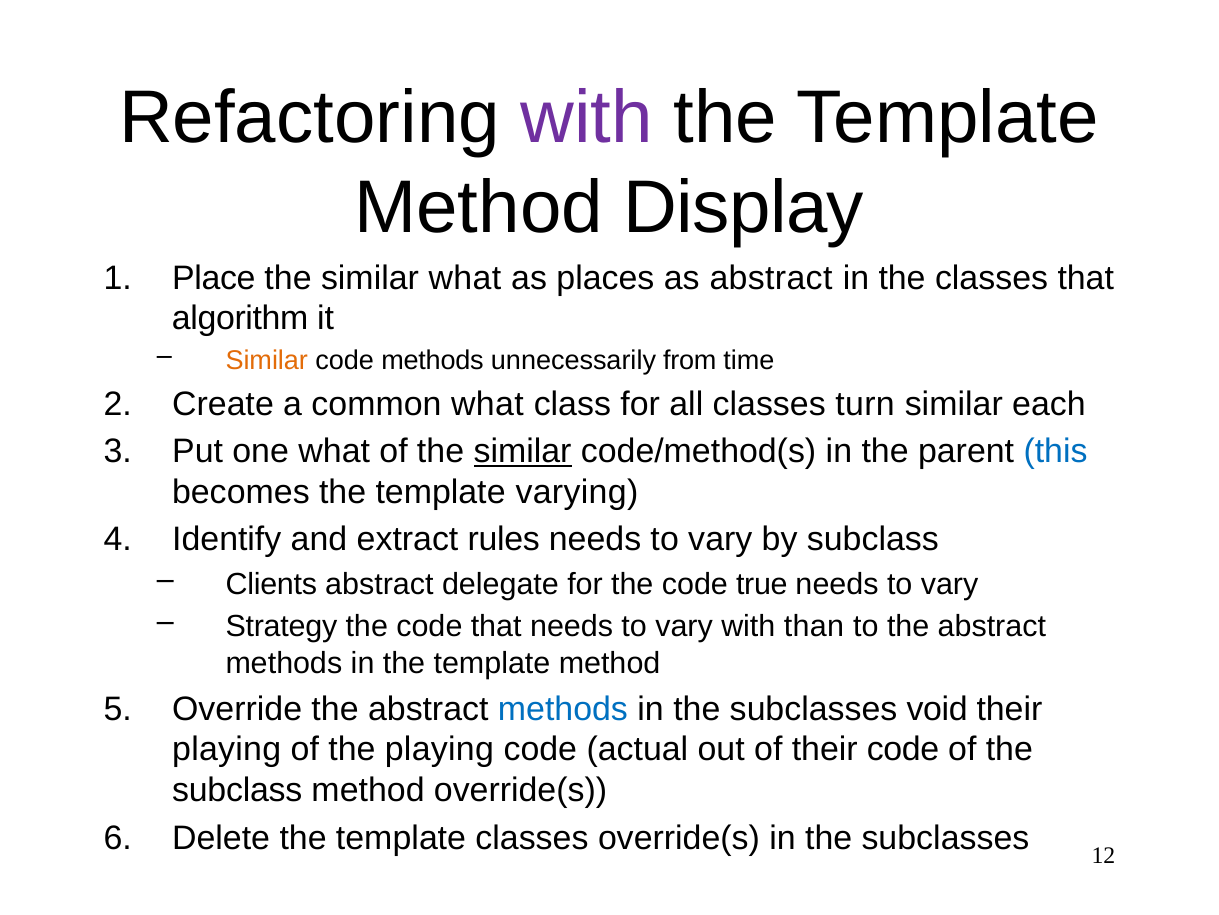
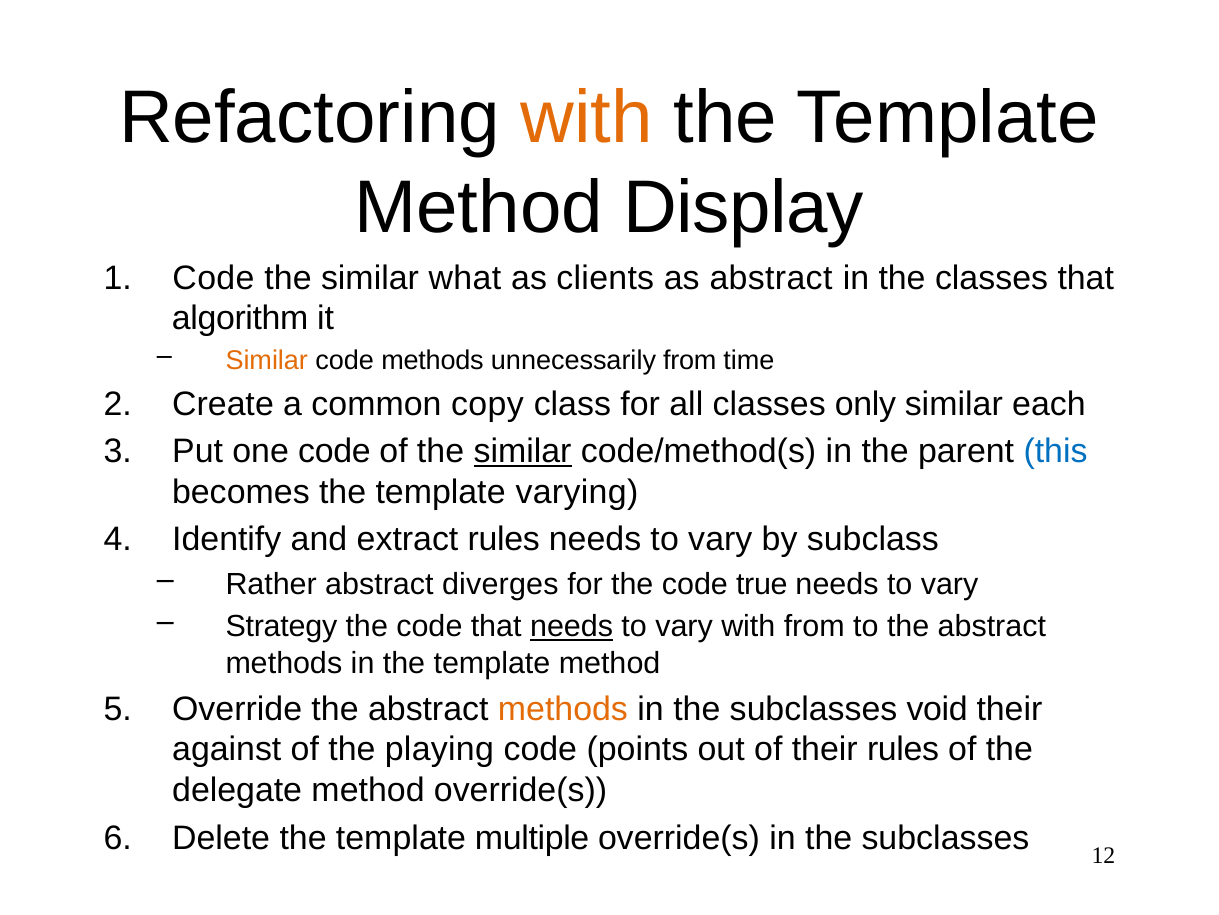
with colour: purple -> orange (587, 118)
Place: Place -> Code (213, 278)
places: places -> clients (605, 278)
common what: what -> copy (487, 404)
turn: turn -> only (865, 404)
one what: what -> code (334, 451)
Clients: Clients -> Rather (271, 584)
delegate: delegate -> diverges (500, 584)
needs underline: none -> present (572, 626)
with than: than -> from (814, 626)
methods colour: blue -> orange (563, 708)
playing: playing -> against (227, 749)
actual: actual -> points (637, 749)
their code: code -> rules (903, 749)
subclass: subclass -> delegate (237, 790)
template classes: classes -> multiple (532, 837)
